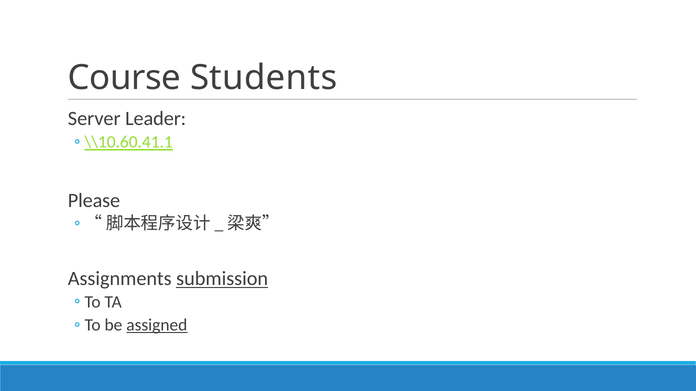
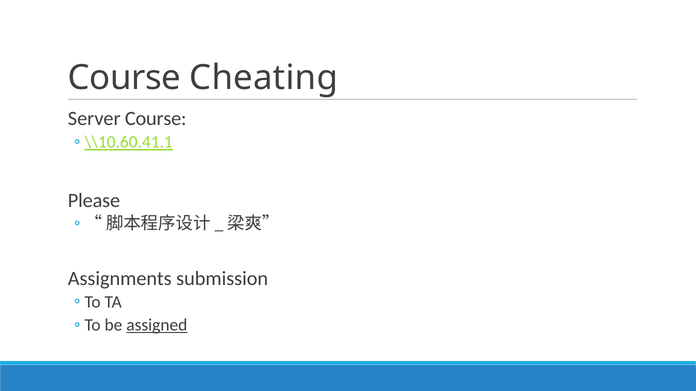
Students: Students -> Cheating (264, 78)
Server Leader: Leader -> Course (156, 119)
submission underline: present -> none (222, 279)
